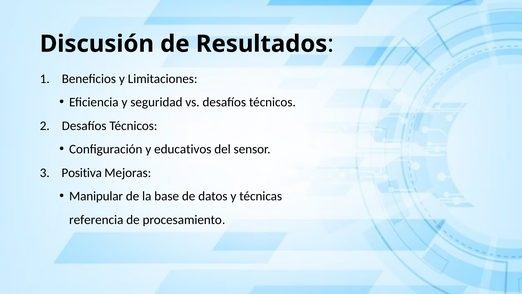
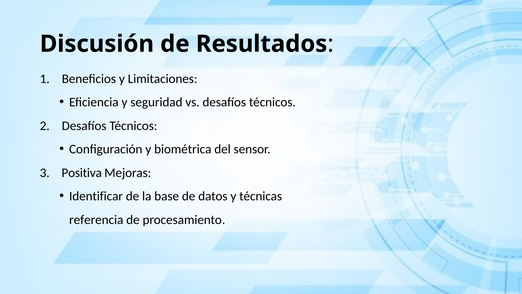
educativos: educativos -> biométrica (183, 149)
Manipular: Manipular -> Identificar (96, 196)
